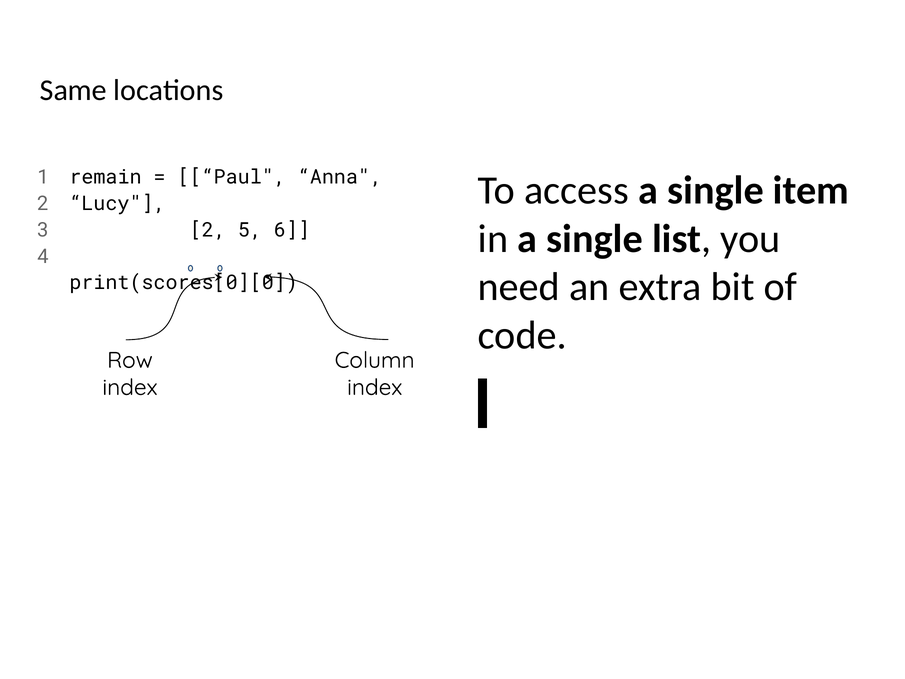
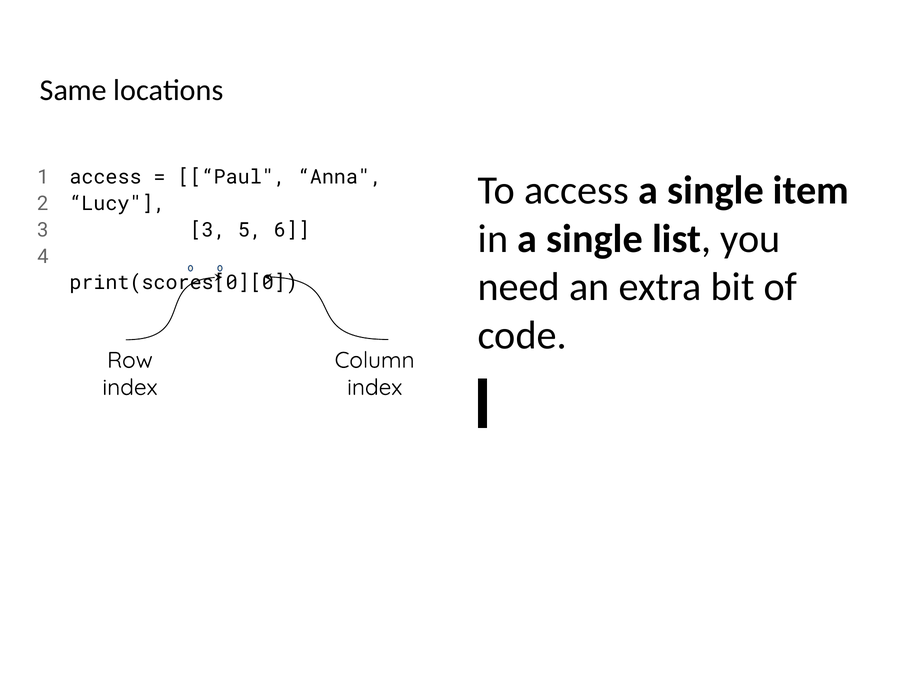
remain: remain -> access (106, 177)
2: 2 -> 3 (208, 230)
